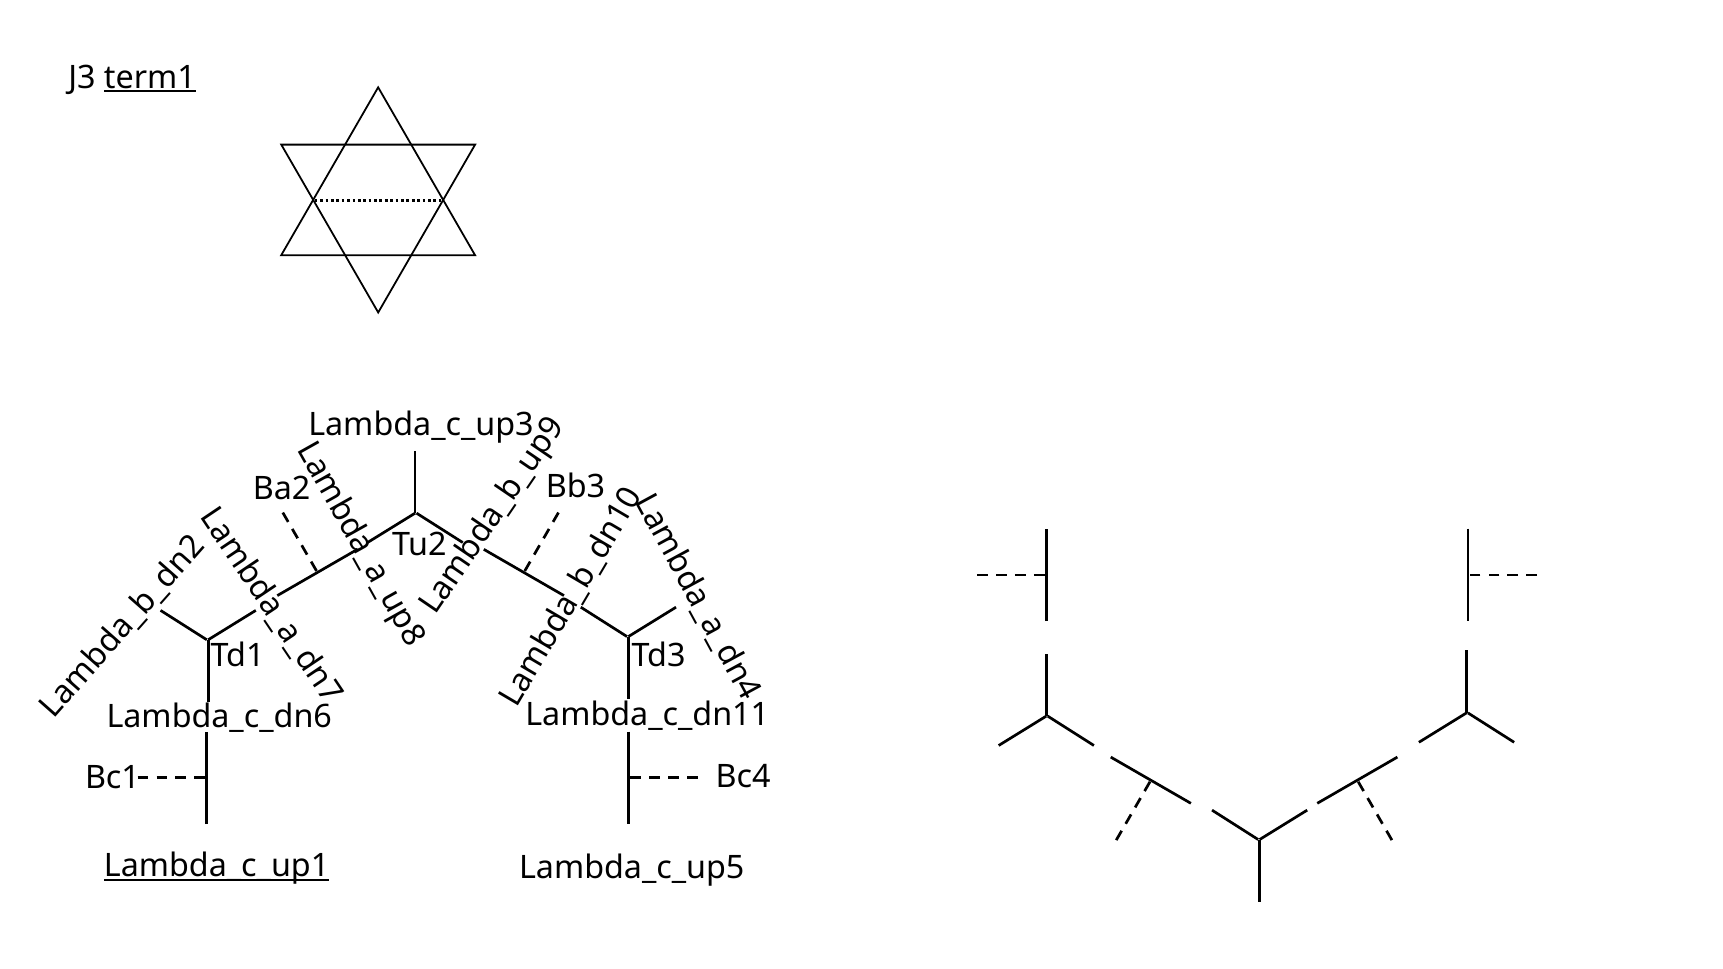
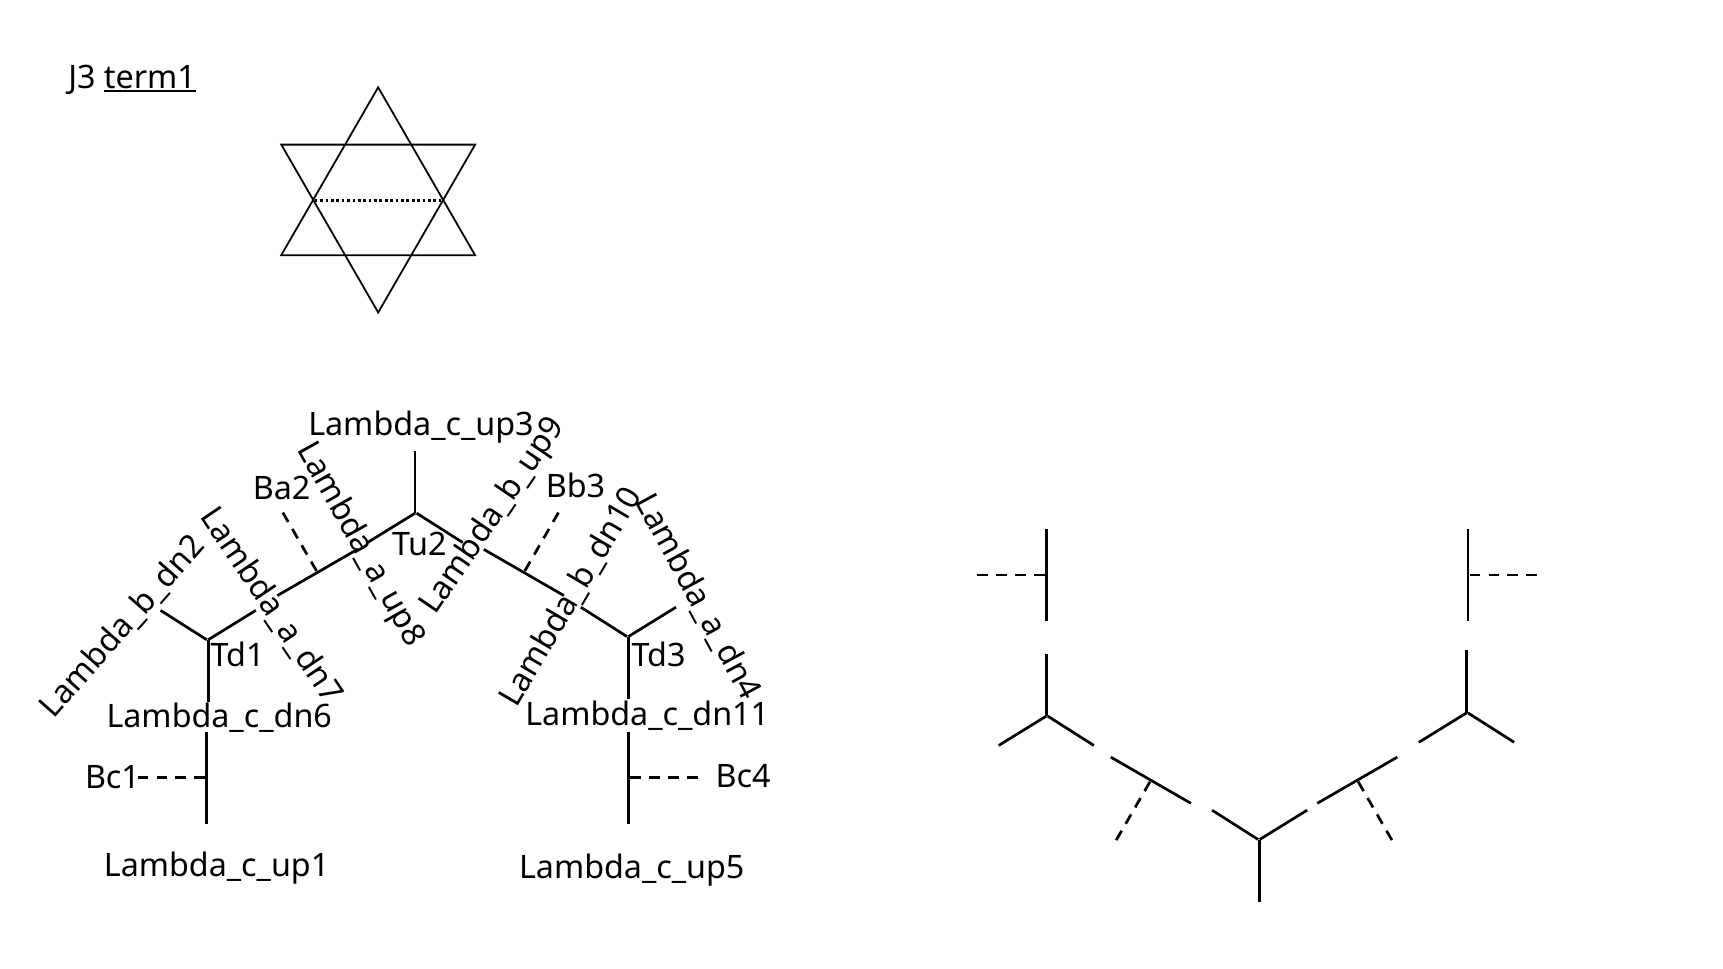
Lambda_c_up1 underline: present -> none (217, 866)
